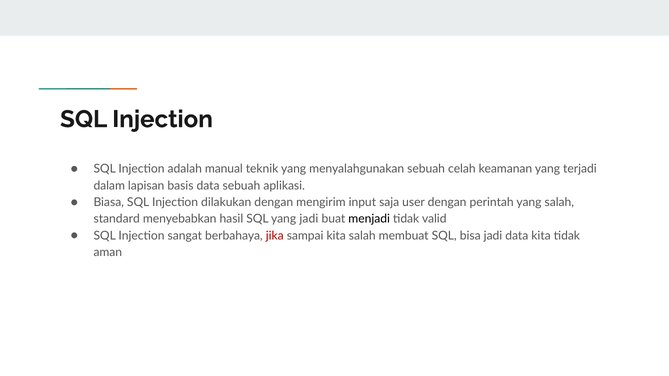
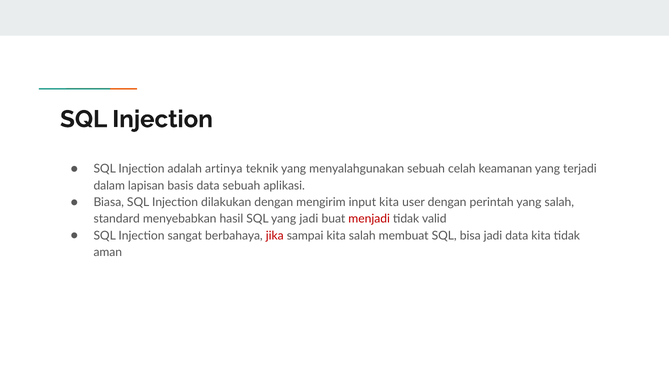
manual: manual -> artinya (224, 169)
input saja: saja -> kita (389, 202)
menjadi colour: black -> red (369, 219)
